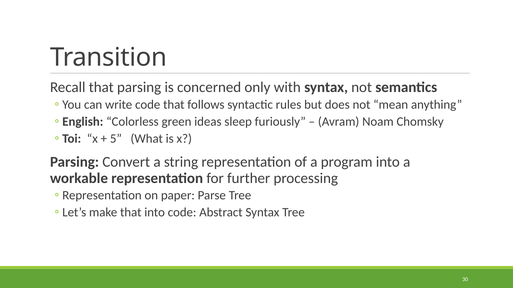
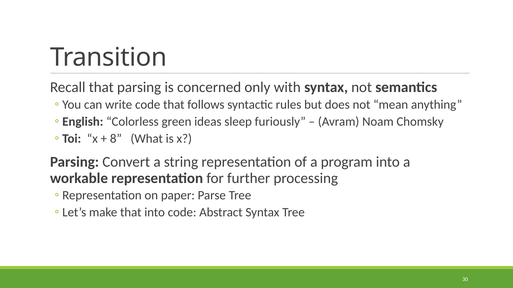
5: 5 -> 8 (116, 139)
